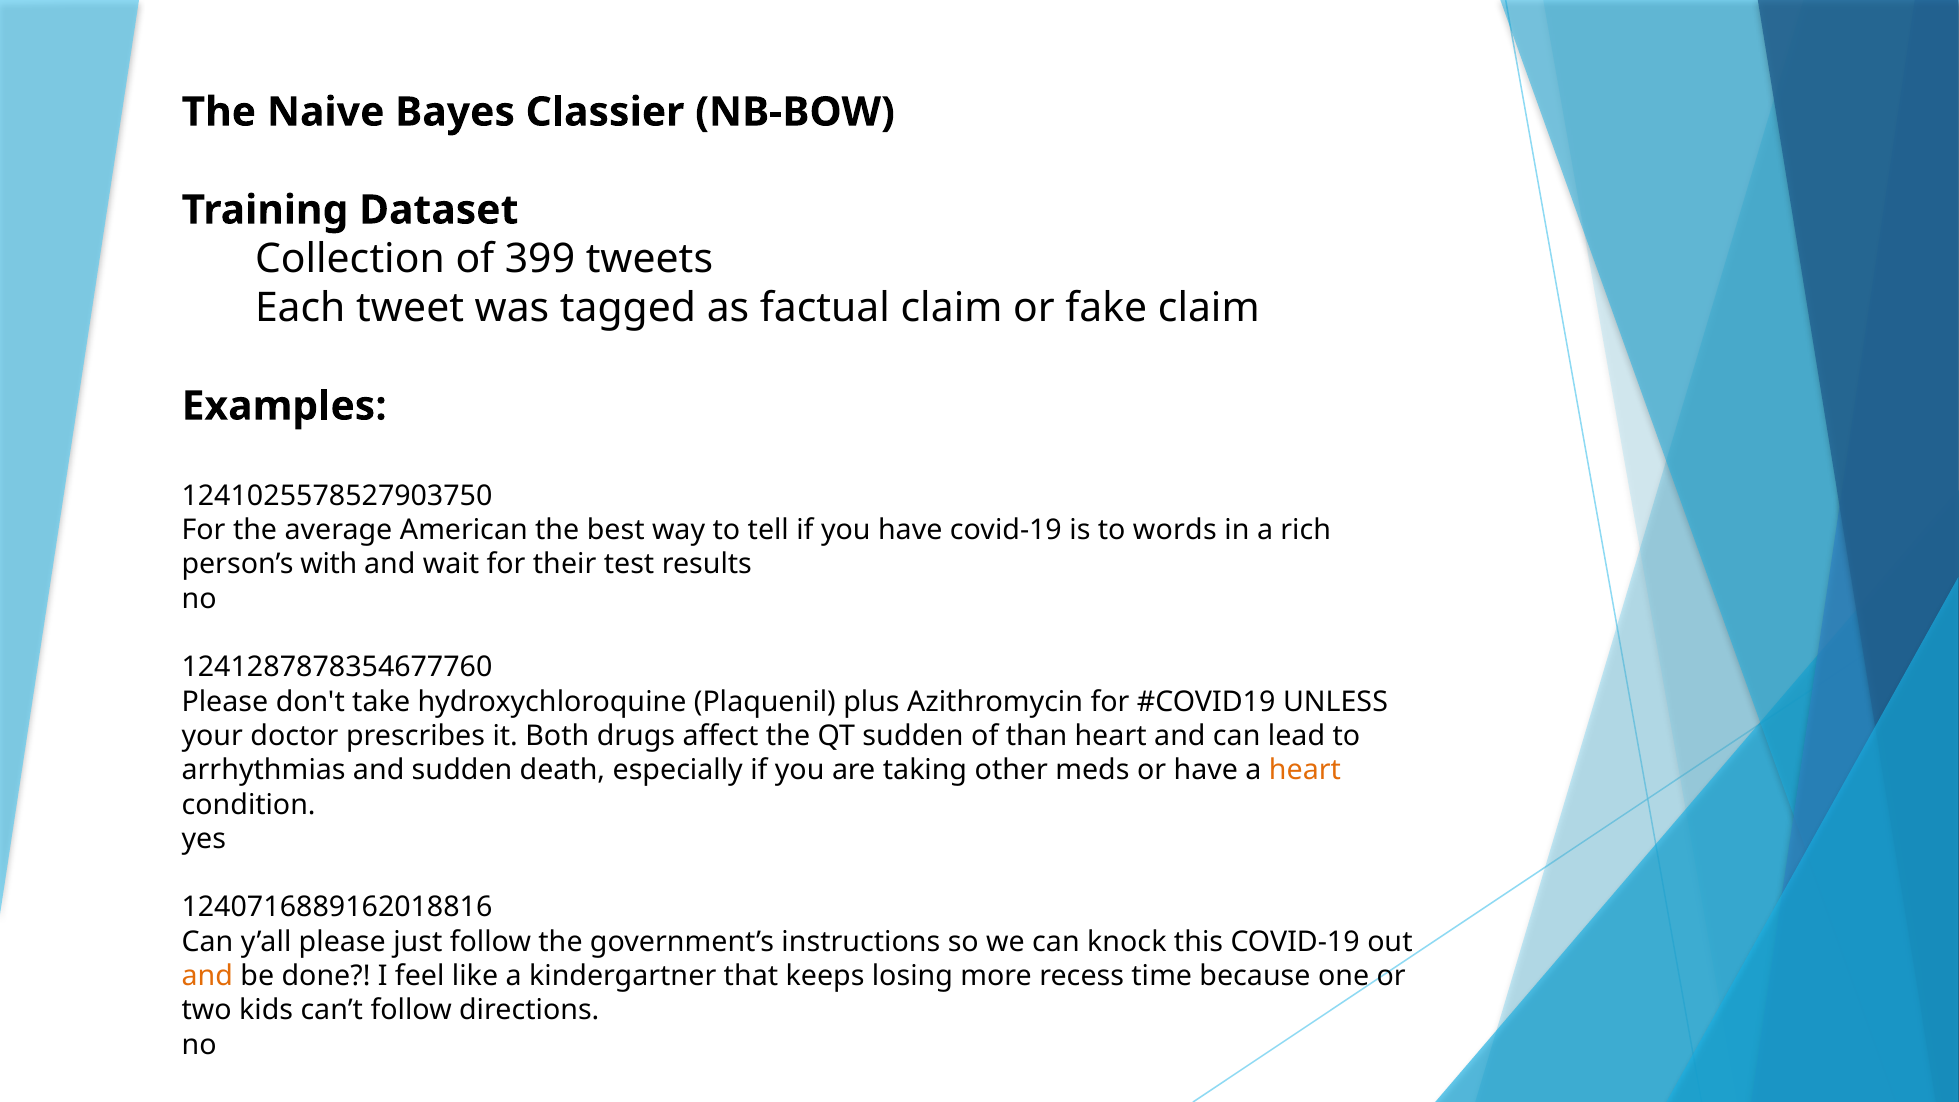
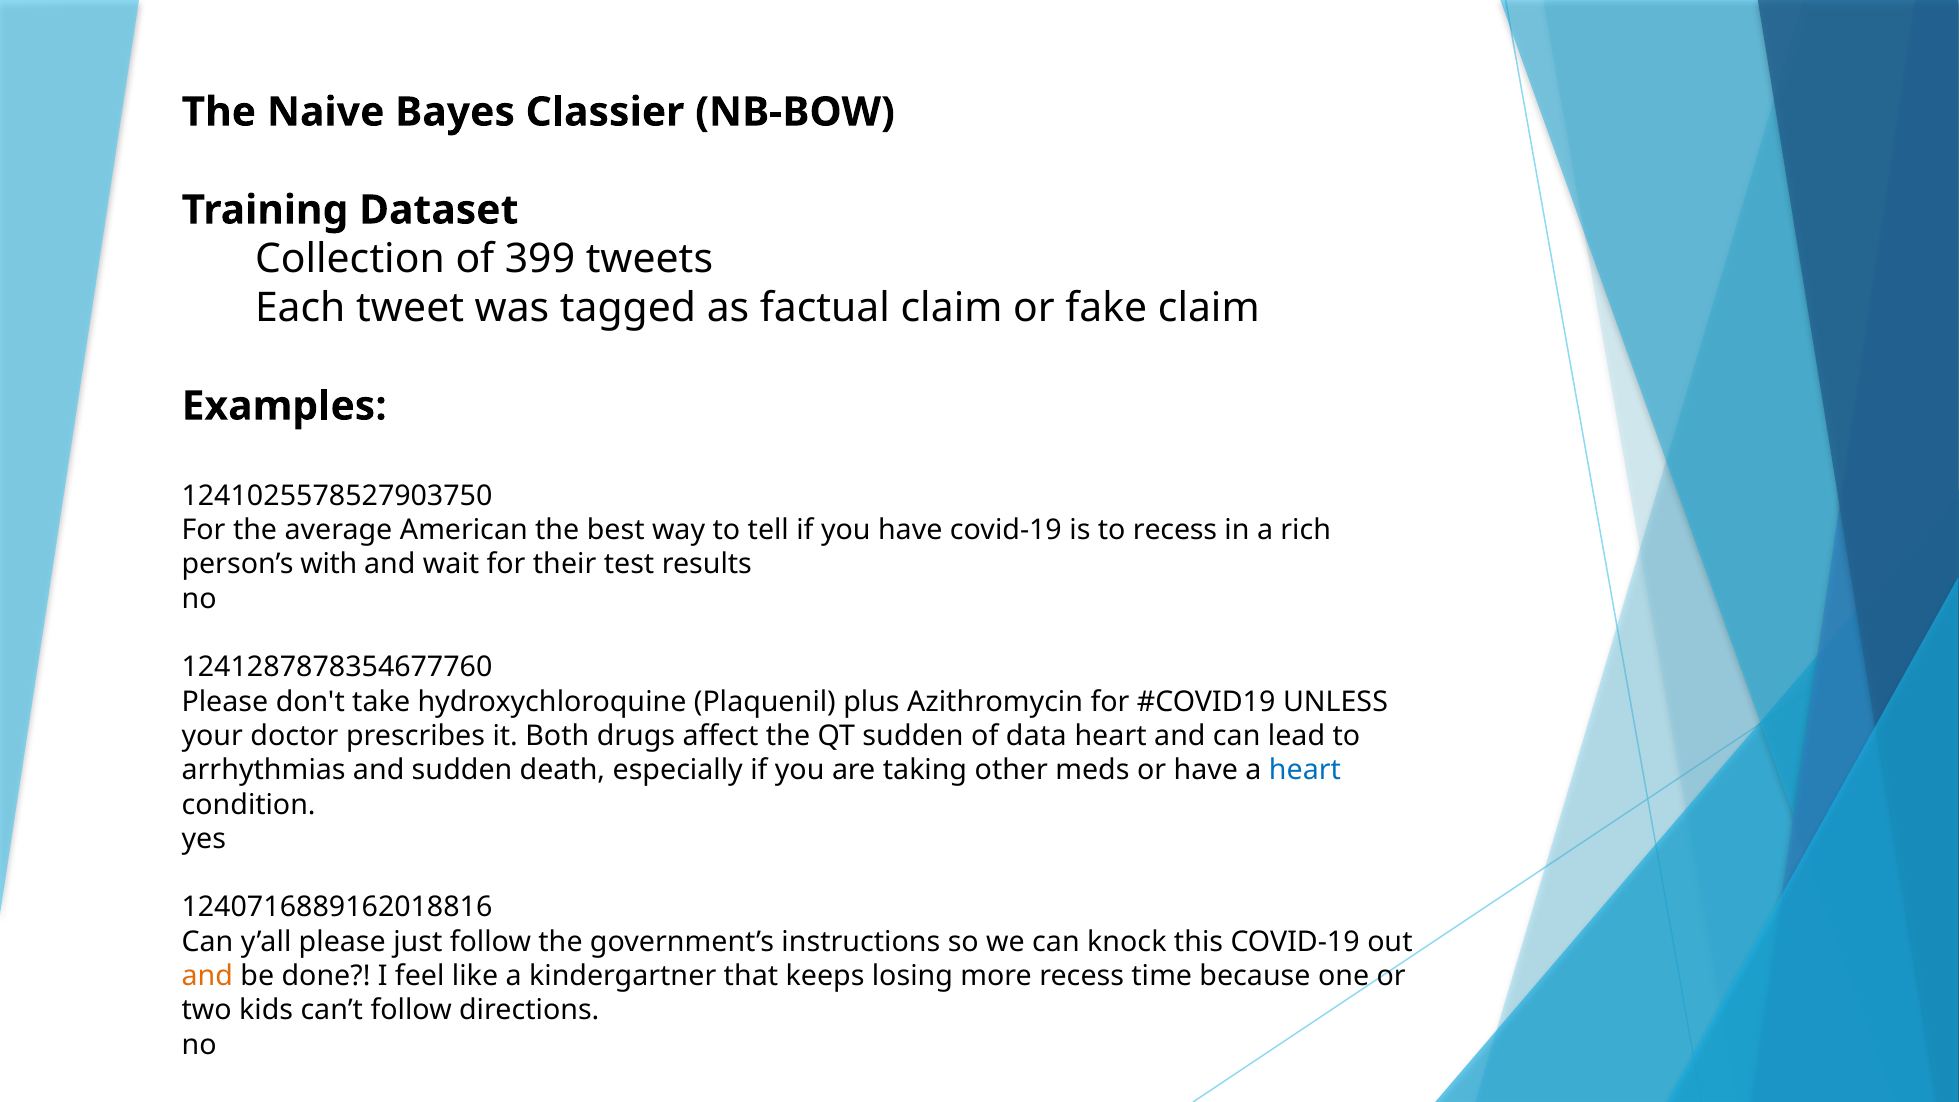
to words: words -> recess (1175, 530)
than: than -> data (1036, 736)
heart colour: orange -> blue (1305, 770)
